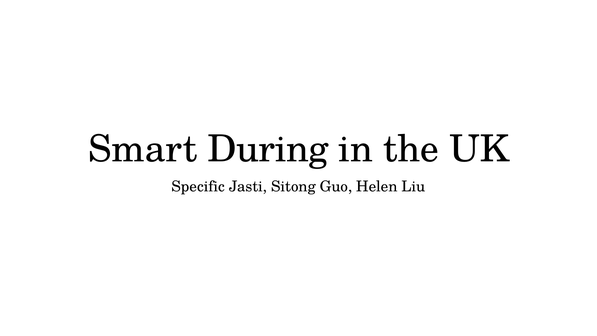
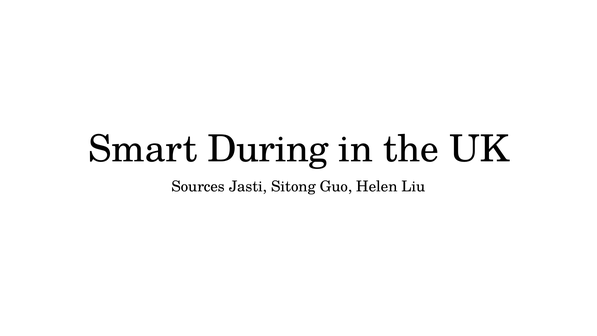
Specific: Specific -> Sources (198, 187)
